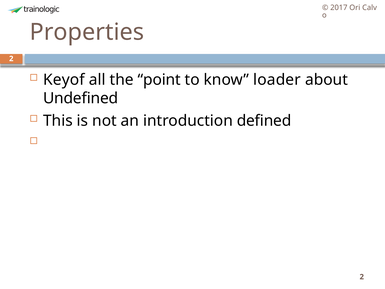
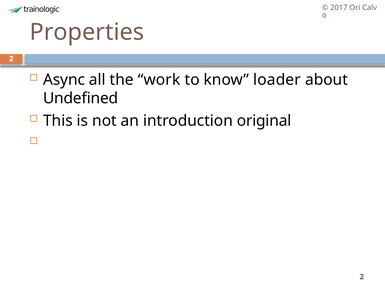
Keyof: Keyof -> Async (64, 80)
point: point -> work (159, 80)
defined: defined -> original (264, 121)
